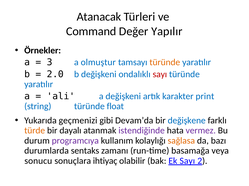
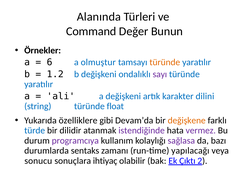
Atanacak: Atanacak -> Alanında (99, 17)
Yapılır: Yapılır -> Bunun (167, 31)
3: 3 -> 6 (50, 63)
2.0: 2.0 -> 1.2 (55, 75)
sayı colour: red -> purple (160, 75)
print: print -> dilini (205, 97)
geçmenizi: geçmenizi -> özelliklere (78, 121)
değişkene colour: blue -> orange (187, 121)
türde colour: orange -> blue (35, 131)
dayalı: dayalı -> dilidir (70, 131)
sağlasa colour: orange -> purple (181, 141)
basamağa: basamağa -> yapılacağı (190, 151)
Ek Sayı: Sayı -> Çıktı (187, 161)
